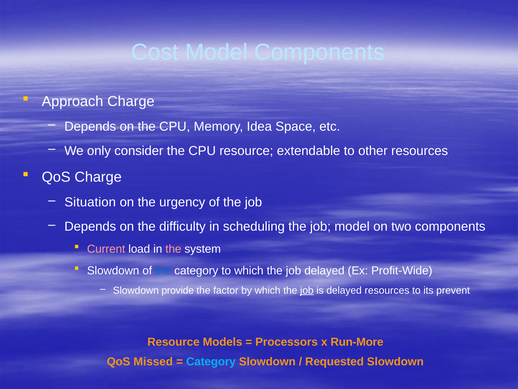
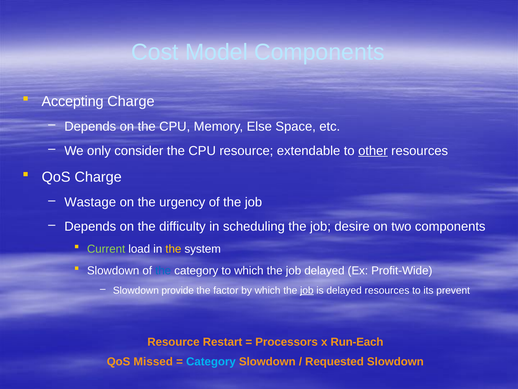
Approach: Approach -> Accepting (73, 101)
Idea: Idea -> Else (259, 126)
other underline: none -> present (373, 151)
Situation: Situation -> Wastage (90, 202)
job model: model -> desire (352, 226)
Current colour: pink -> light green (106, 249)
the colour: pink -> yellow (173, 249)
Models: Models -> Restart (223, 342)
Run-More: Run-More -> Run-Each (357, 342)
